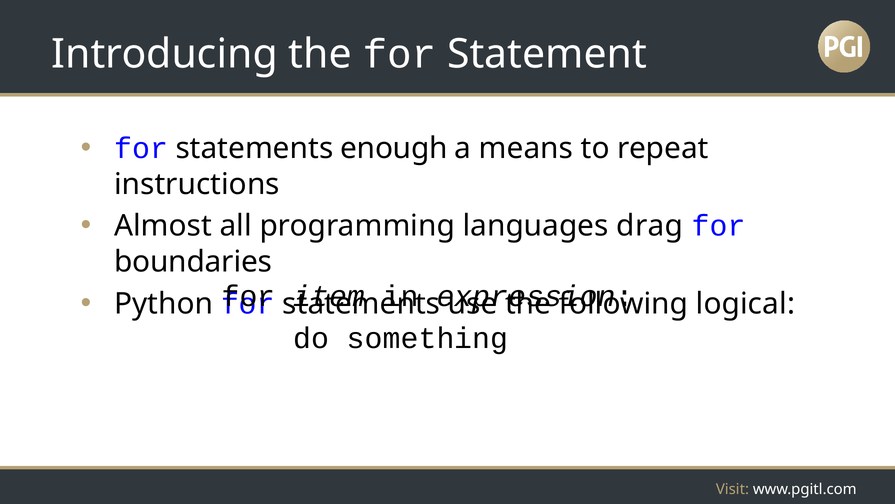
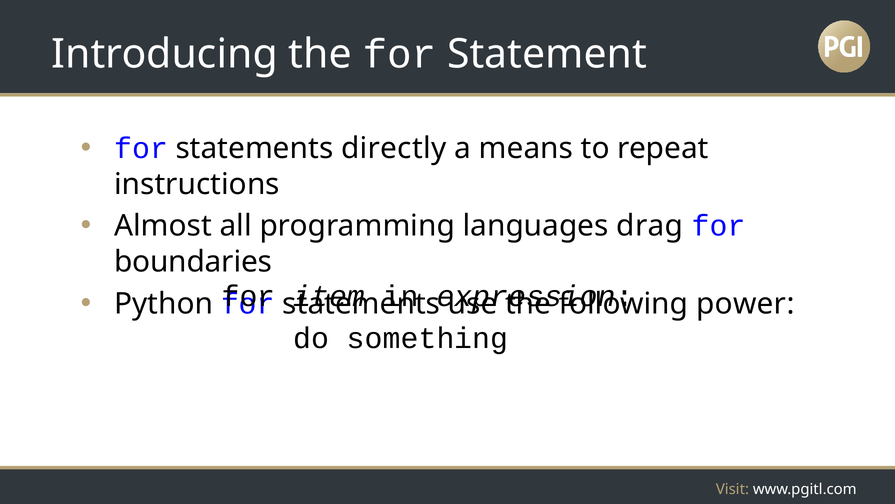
enough: enough -> directly (394, 148)
logical: logical -> power (745, 303)
